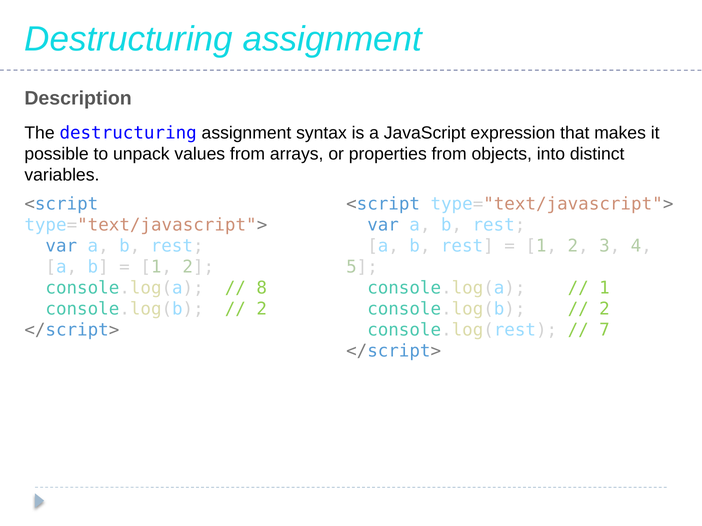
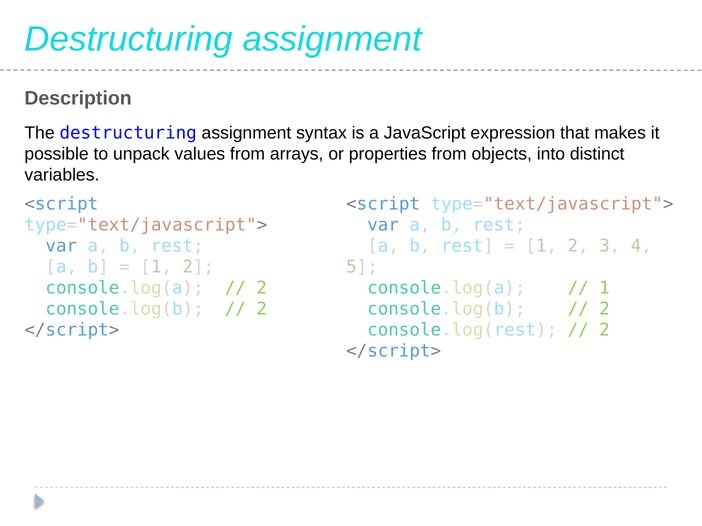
8: 8 -> 2 (262, 288)
7: 7 -> 2 (605, 330)
